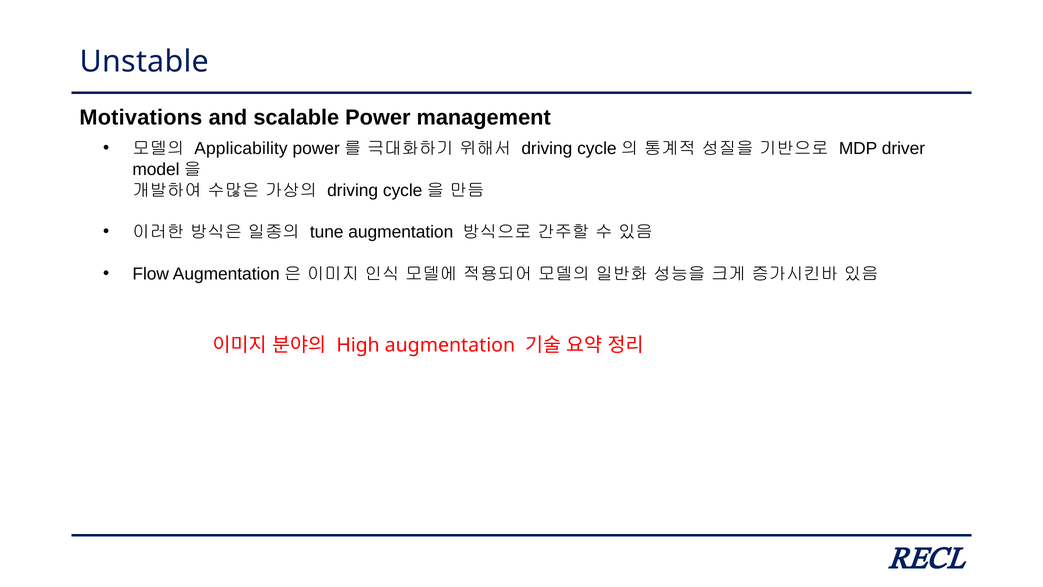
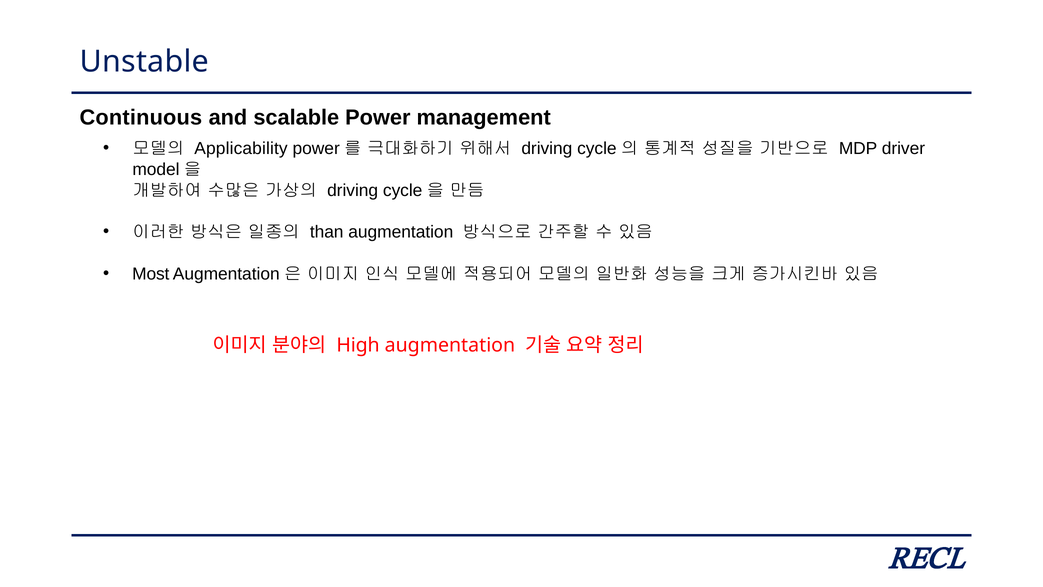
Motivations: Motivations -> Continuous (141, 117)
tune: tune -> than (327, 232)
Flow: Flow -> Most (151, 274)
